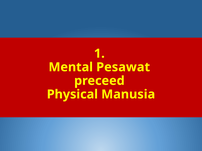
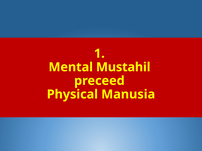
Pesawat: Pesawat -> Mustahil (123, 67)
